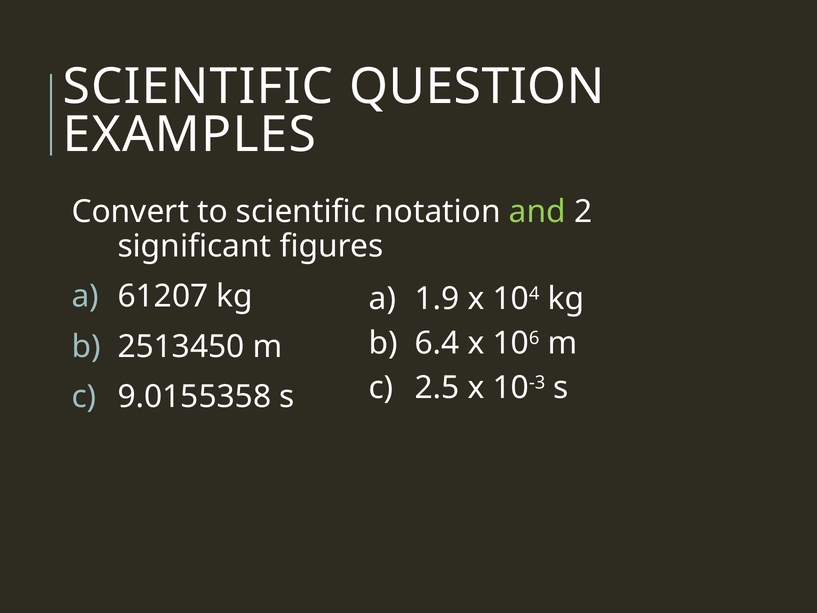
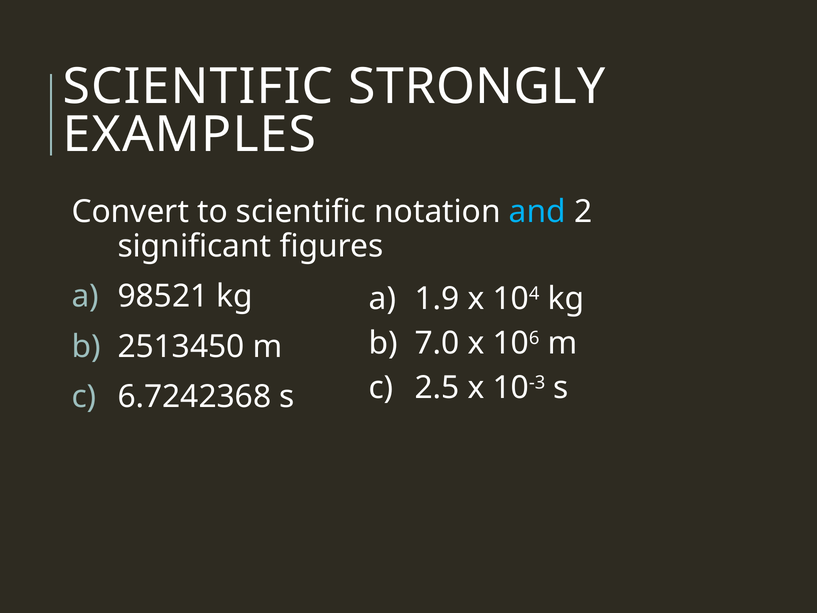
QUESTION: QUESTION -> STRONGLY (477, 87)
and colour: light green -> light blue (537, 212)
61207: 61207 -> 98521 (163, 296)
6.4: 6.4 -> 7.0 (437, 343)
9.0155358: 9.0155358 -> 6.7242368 (194, 397)
